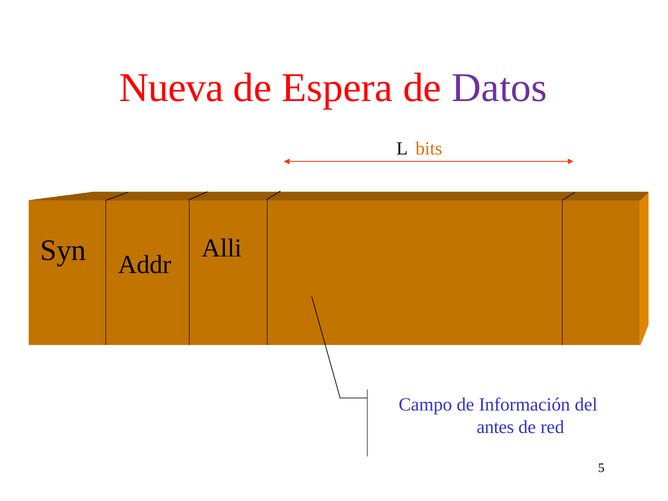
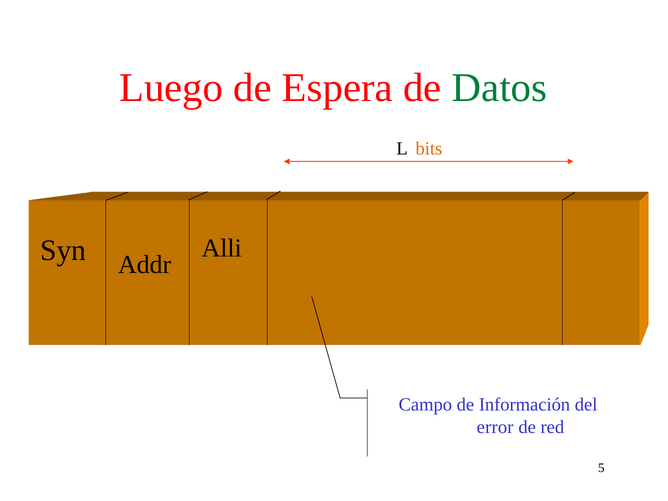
Nueva: Nueva -> Luego (171, 88)
Datos colour: purple -> green (500, 88)
antes: antes -> error (495, 427)
